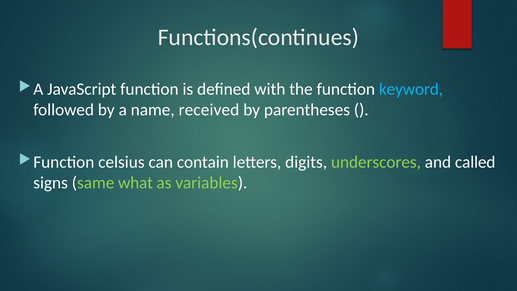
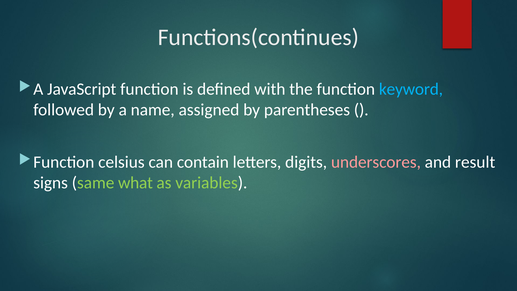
received: received -> assigned (209, 110)
underscores colour: light green -> pink (376, 162)
called: called -> result (475, 162)
